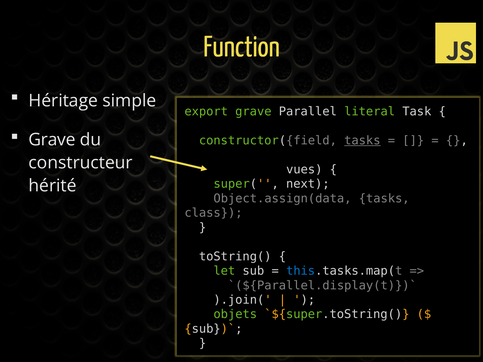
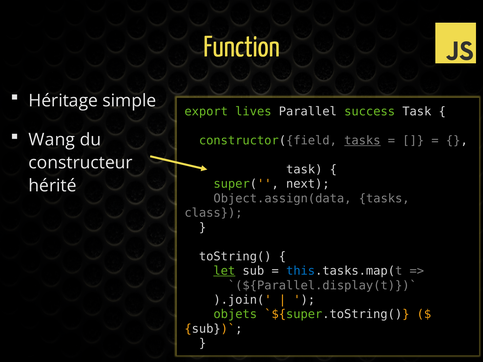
export grave: grave -> lives (253, 112)
literal: literal -> success (370, 112)
Grave: Grave -> Wang (52, 140)
vues: vues -> task (304, 170)
let underline: none -> present (224, 271)
